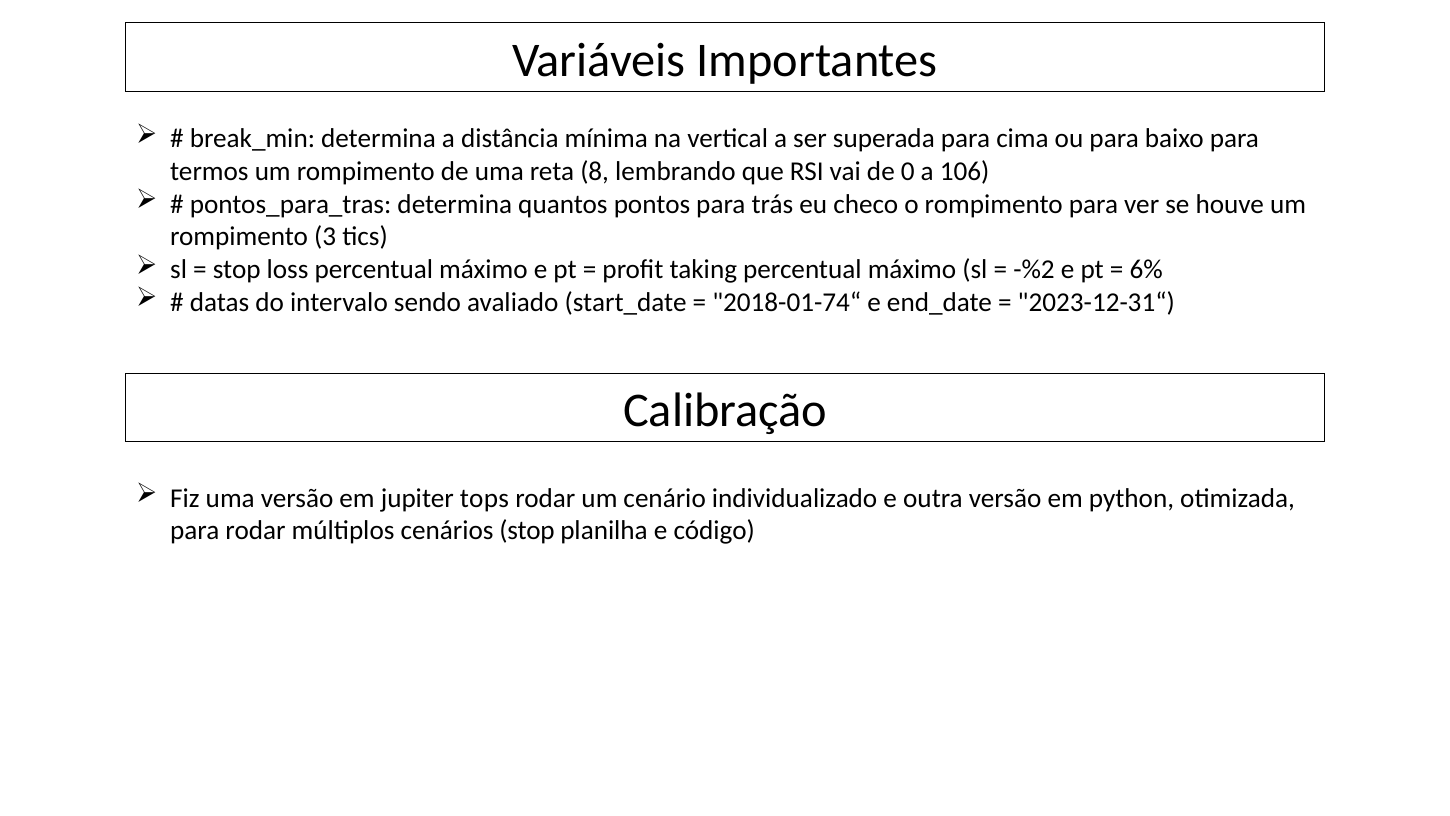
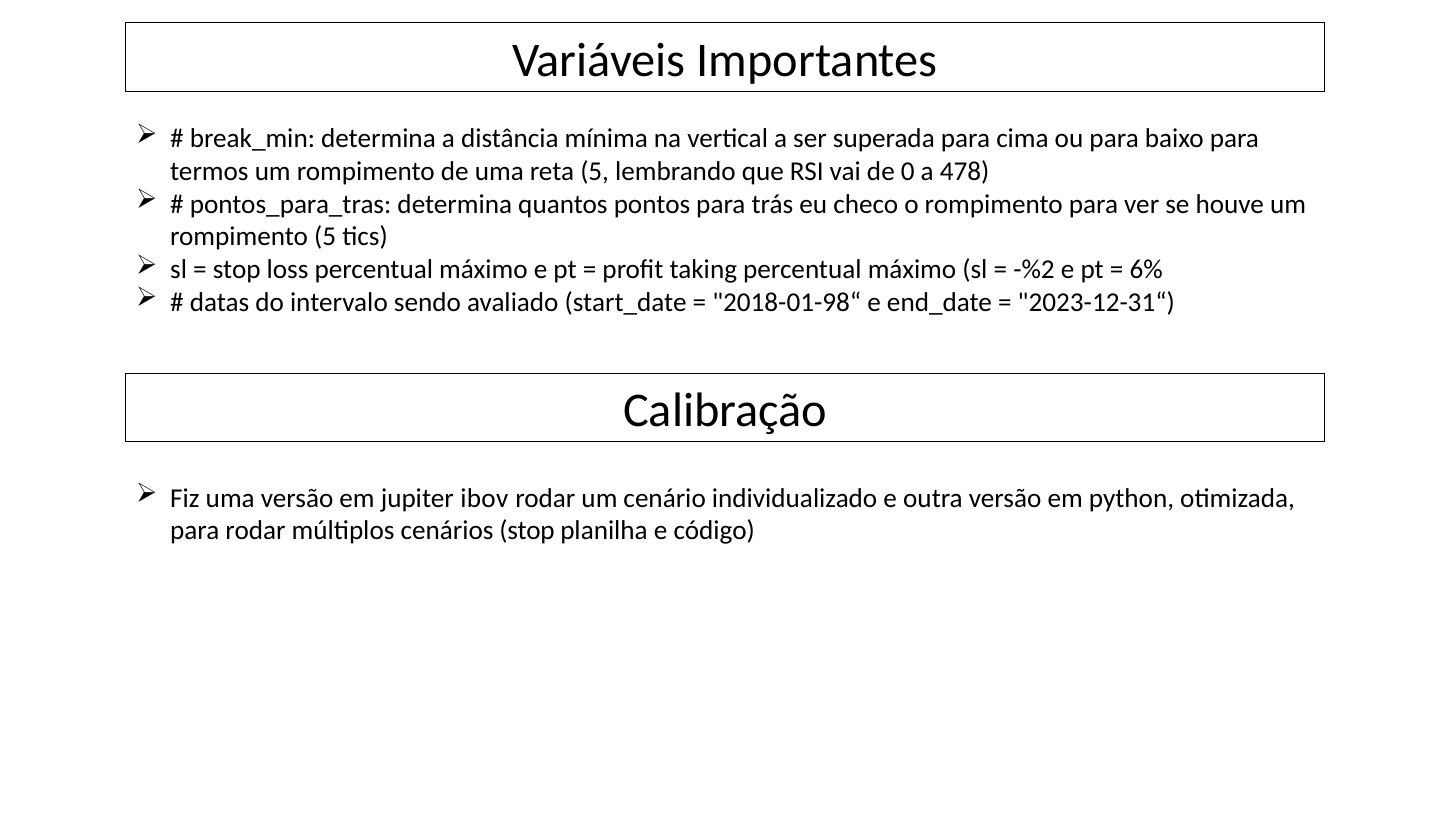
reta 8: 8 -> 5 (595, 172)
106: 106 -> 478 (965, 172)
rompimento 3: 3 -> 5 (325, 237)
2018-01-74“: 2018-01-74“ -> 2018-01-98“ (787, 302)
tops: tops -> ibov (484, 498)
